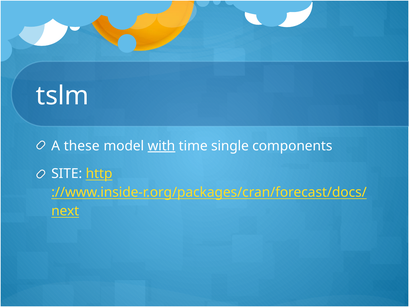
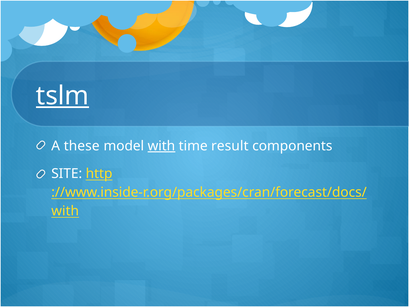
tslm underline: none -> present (63, 96)
single: single -> result (230, 146)
next: next -> with (65, 211)
